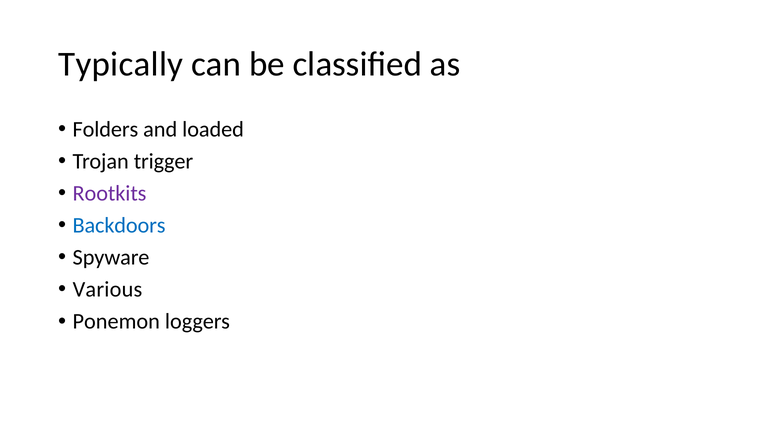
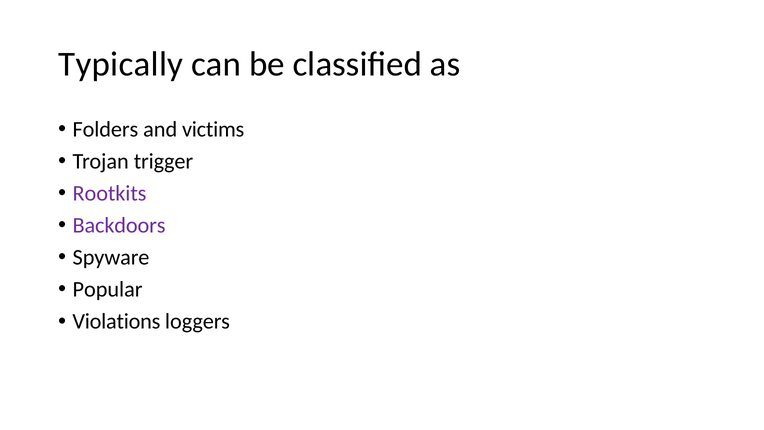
loaded: loaded -> victims (213, 129)
Backdoors colour: blue -> purple (119, 225)
Various: Various -> Popular (108, 289)
Ponemon: Ponemon -> Violations (116, 321)
